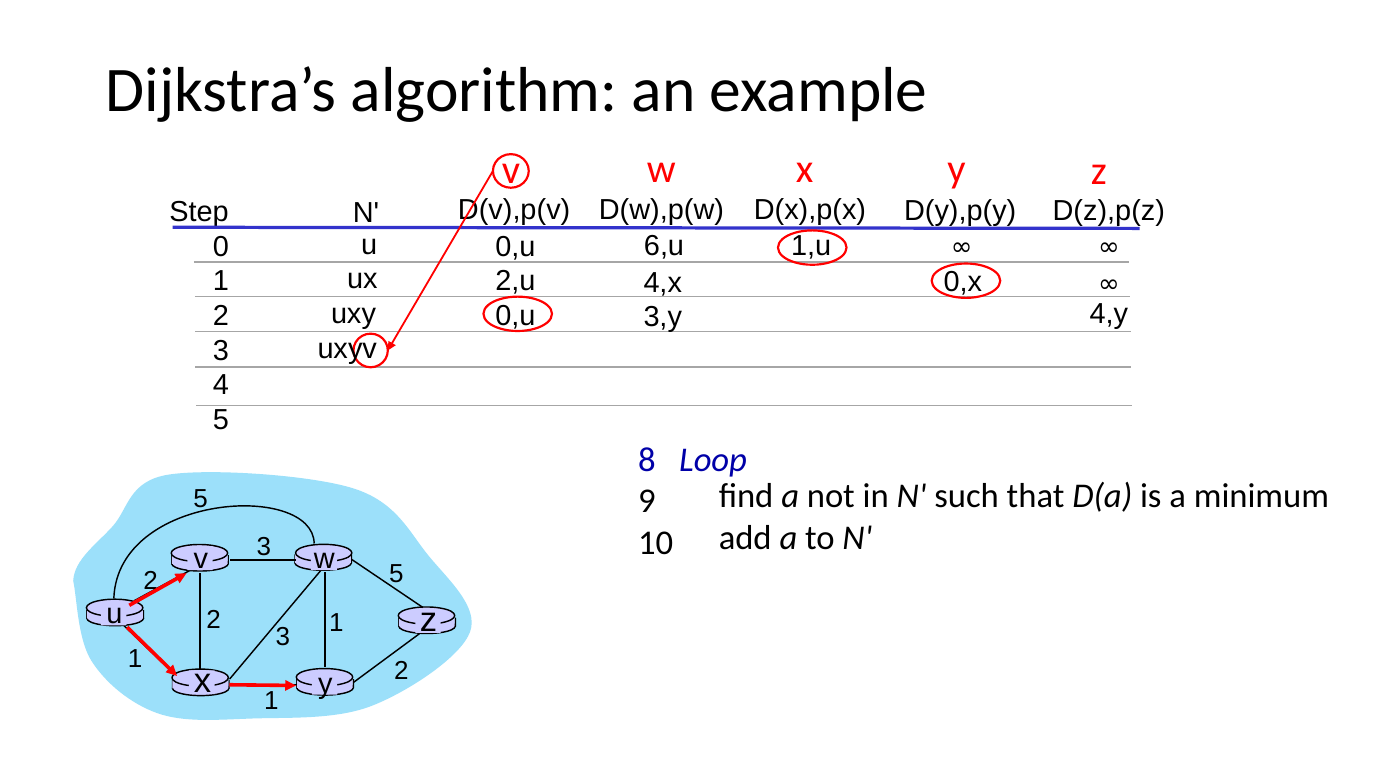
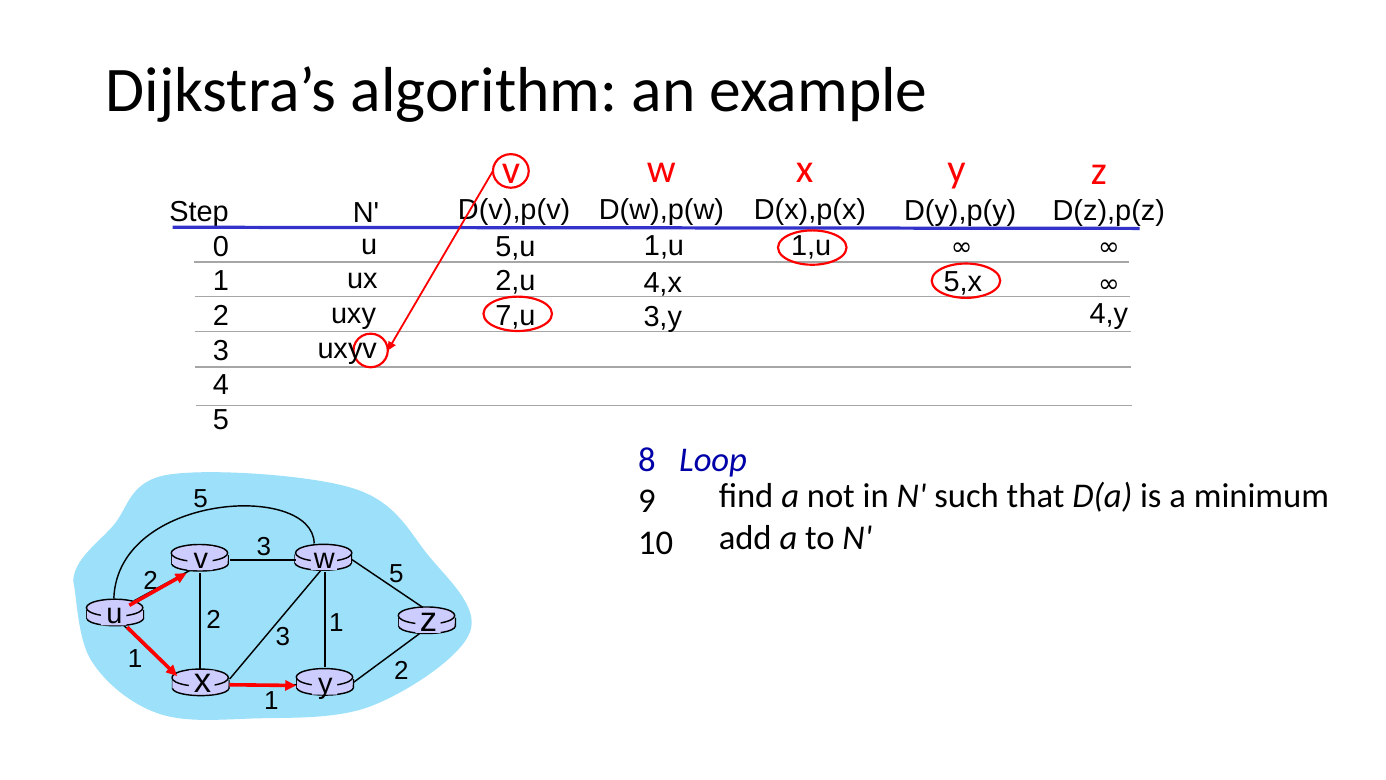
6,u: 6,u -> 1,u (664, 246)
0,u: 0,u -> 5,u (515, 246)
0,x: 0,x -> 5,x (963, 281)
0,u: 0,u -> 7,u (515, 315)
